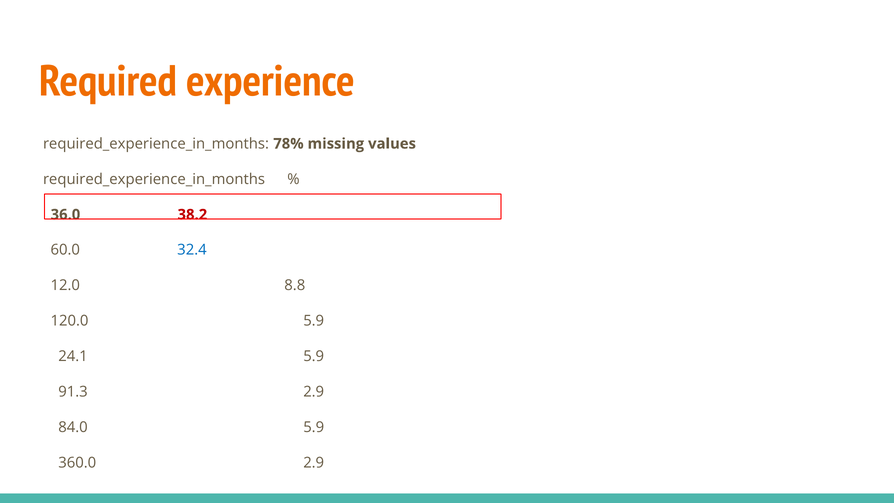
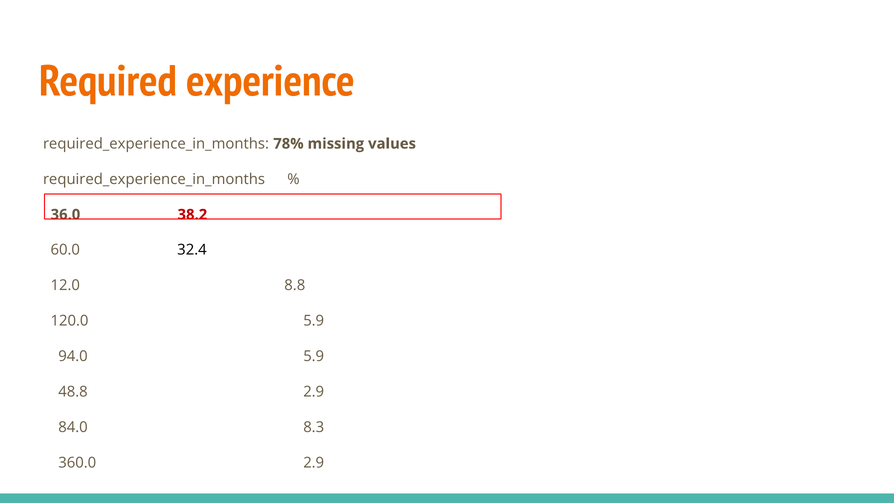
32.4 colour: blue -> black (192, 250)
24.1: 24.1 -> 94.0 (73, 356)
91.3: 91.3 -> 48.8 (73, 392)
84.0 5.9: 5.9 -> 8.3 (314, 427)
